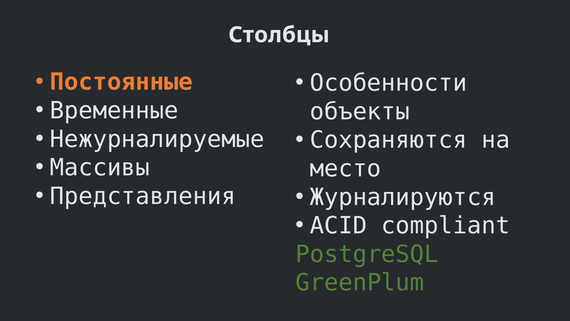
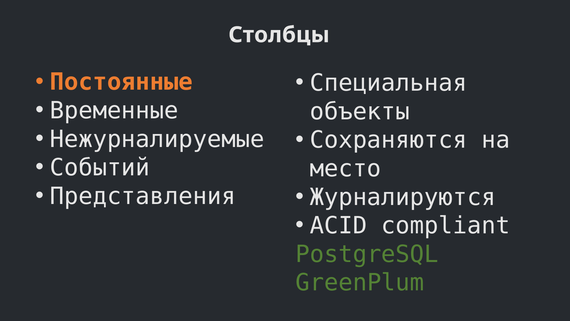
Особенности: Особенности -> Специальная (388, 83)
Массивы: Массивы -> Событий (100, 168)
